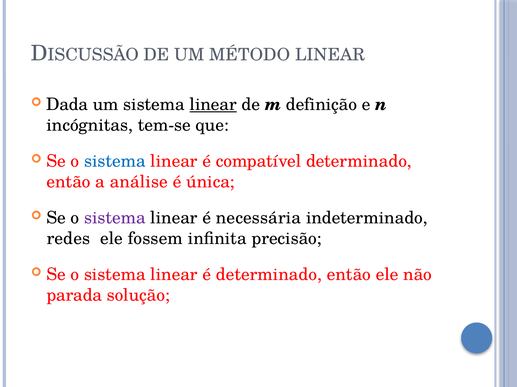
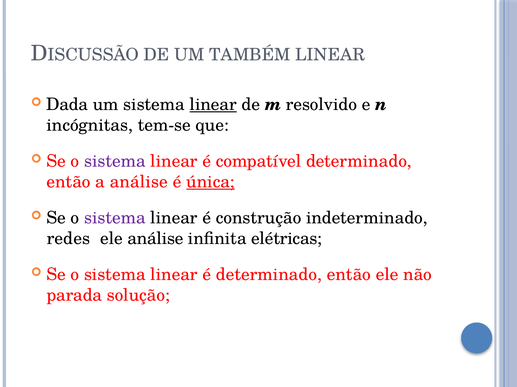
MÉTODO: MÉTODO -> TAMBÉM (250, 55)
definição: definição -> resolvido (321, 105)
sistema colour: blue -> purple (115, 161)
única underline: none -> present (211, 182)
necessária: necessária -> construção (259, 218)
ele fossem: fossem -> análise (155, 239)
precisão: precisão -> elétricas (287, 239)
